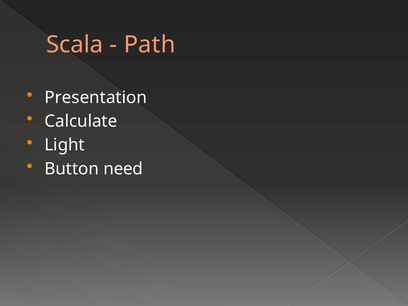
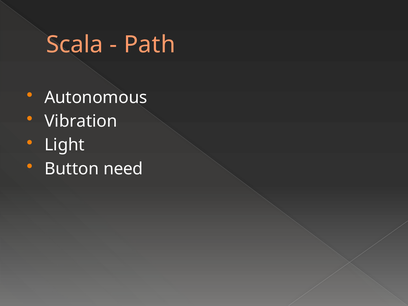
Presentation: Presentation -> Autonomous (96, 97)
Calculate: Calculate -> Vibration (81, 121)
